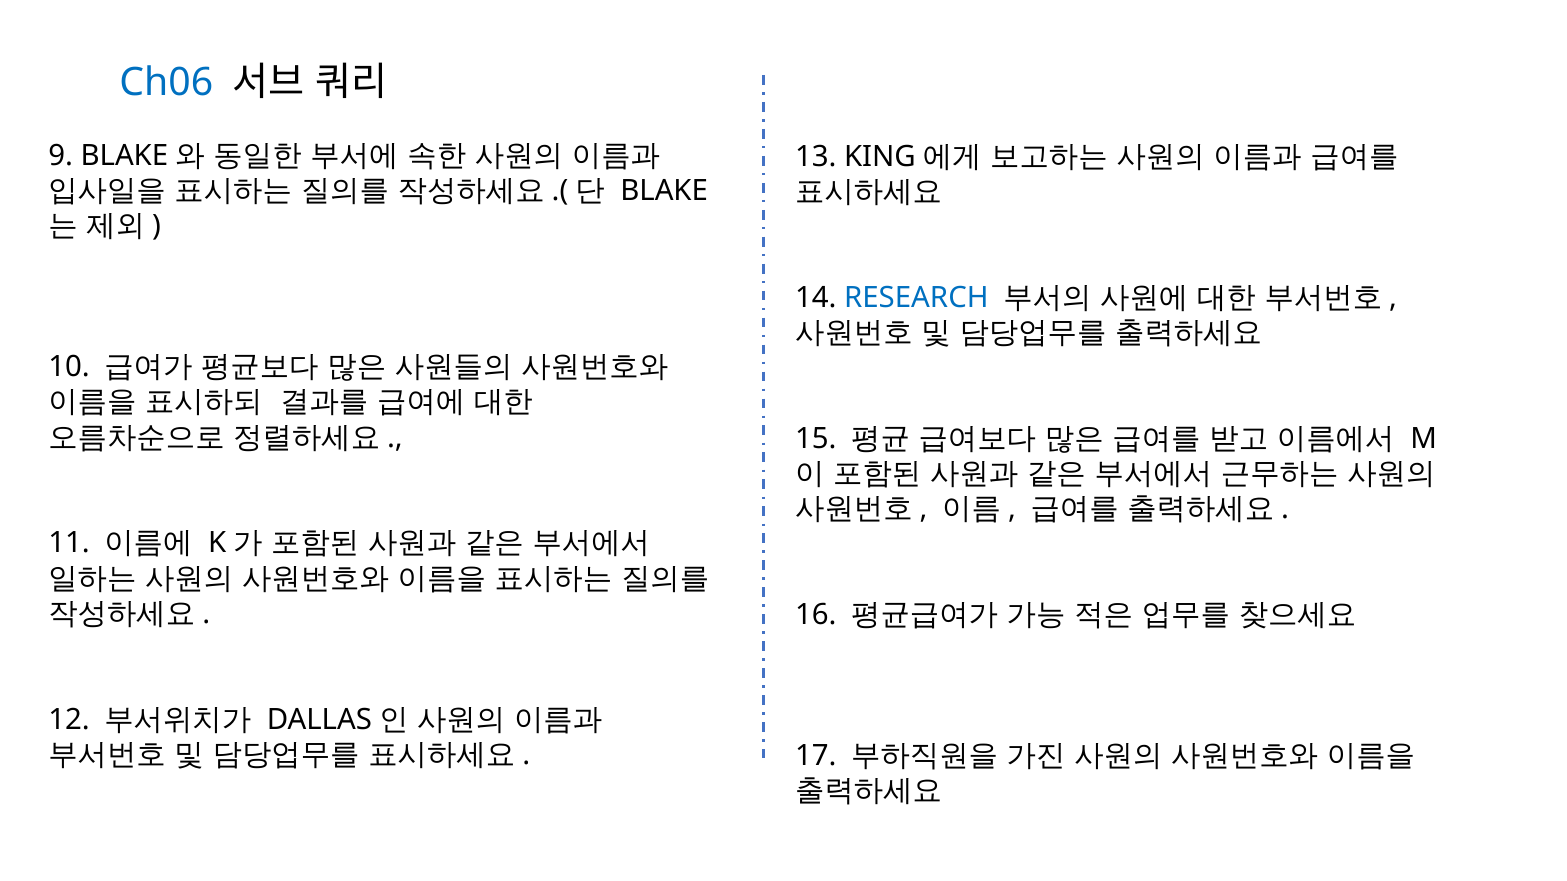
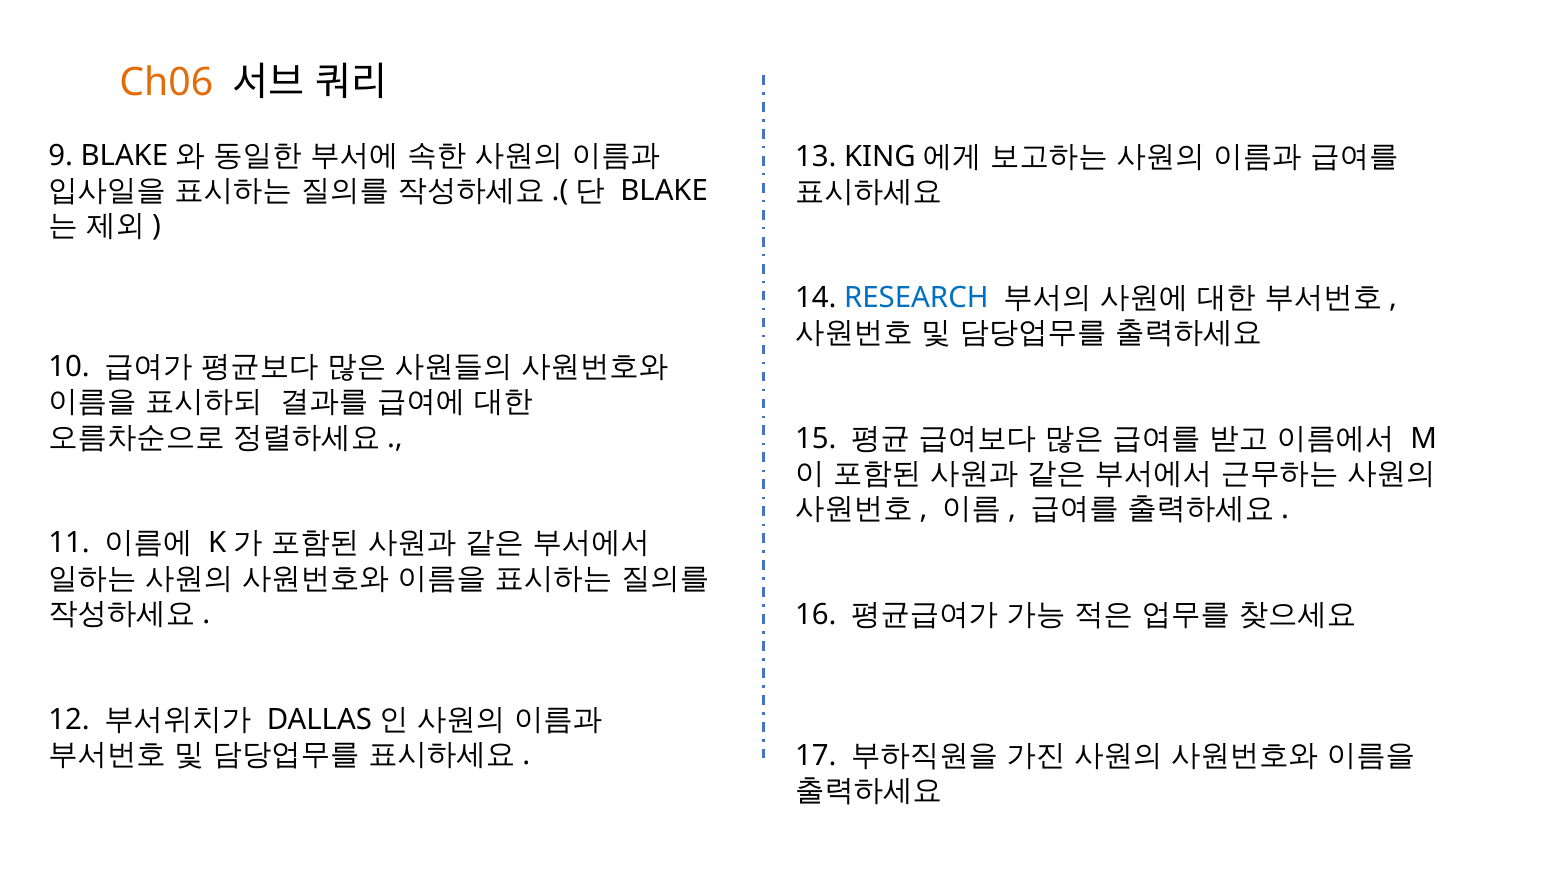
Ch06 colour: blue -> orange (166, 83)
